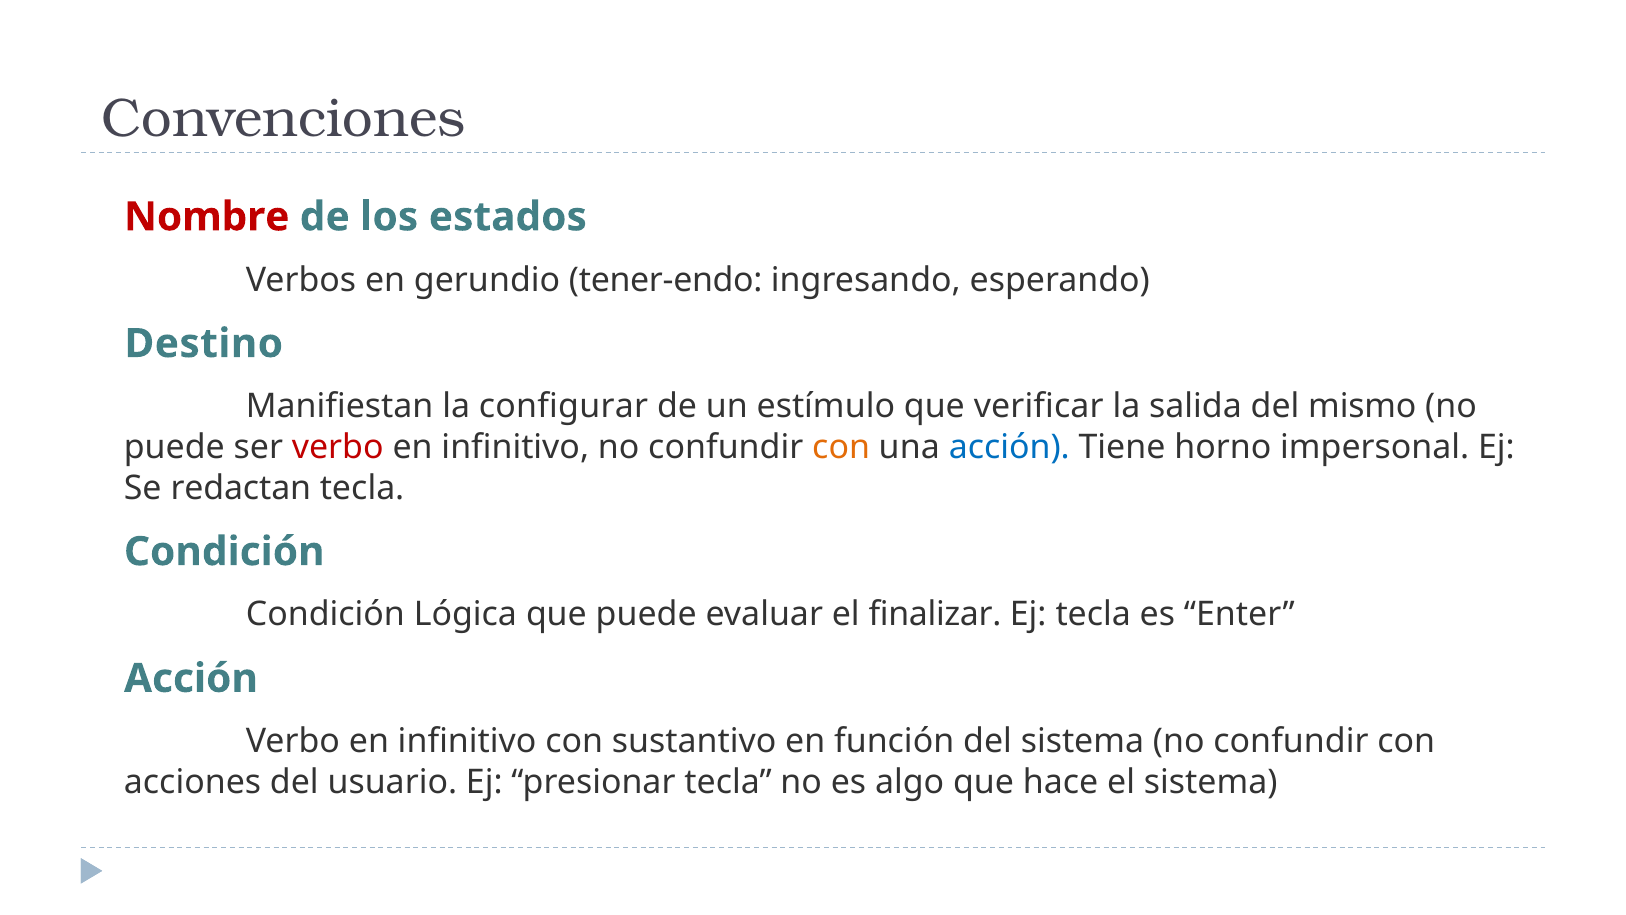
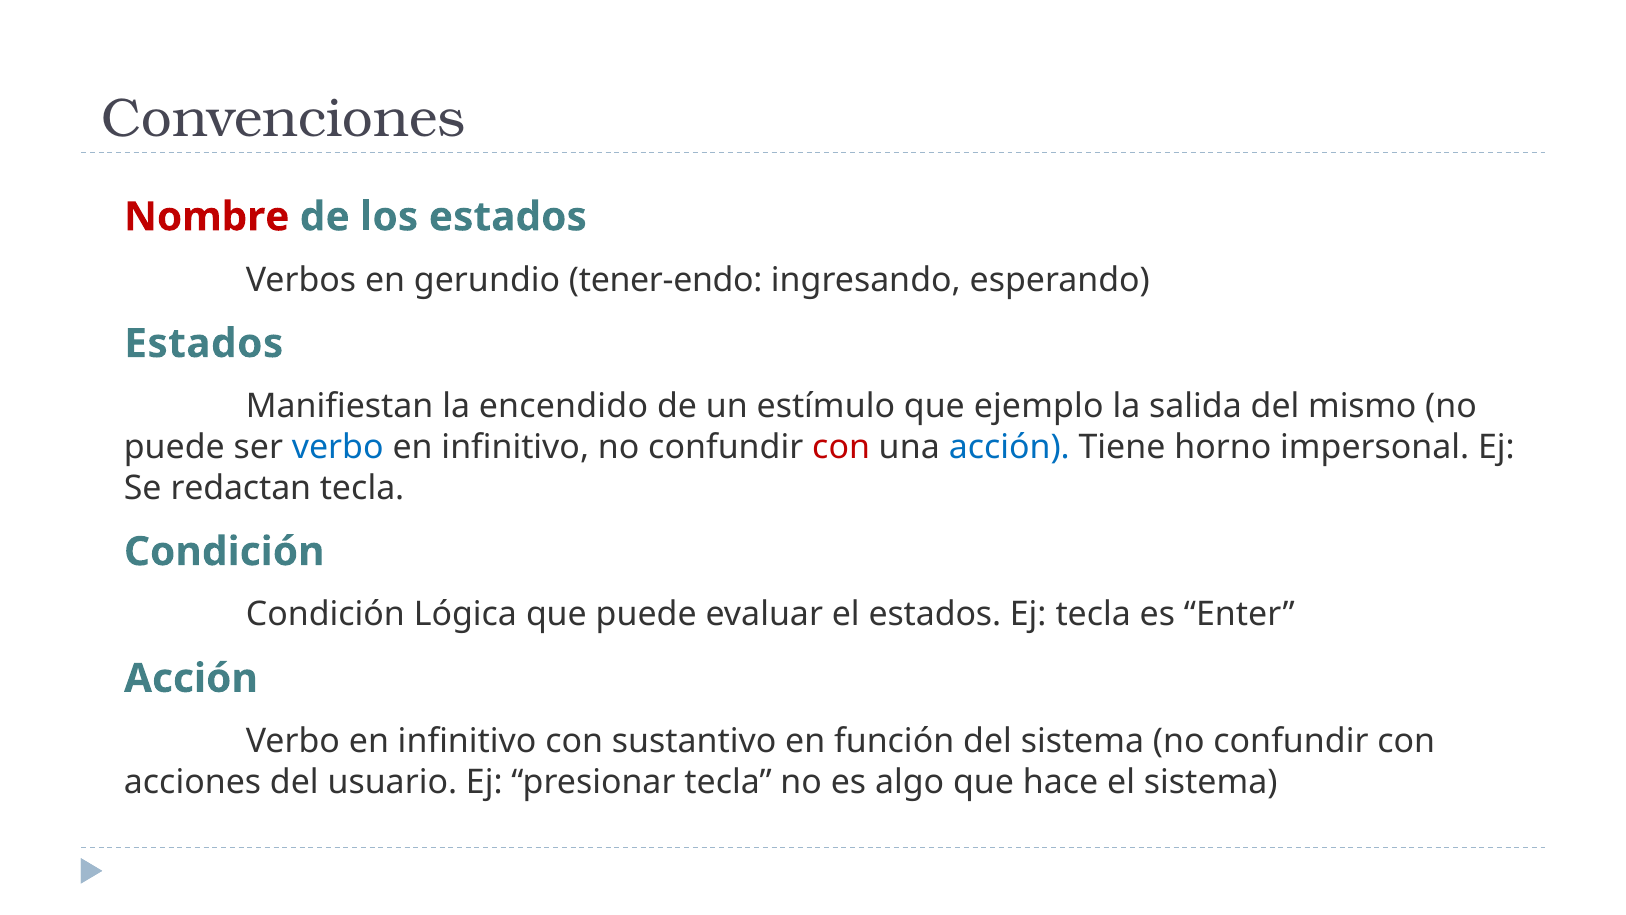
Destino: Destino -> Estados (204, 344)
configurar: configurar -> encendido (563, 406)
verificar: verificar -> ejemplo (1039, 406)
verbo colour: red -> blue (338, 447)
con colour: orange -> red (841, 447)
el finalizar: finalizar -> estados (935, 614)
